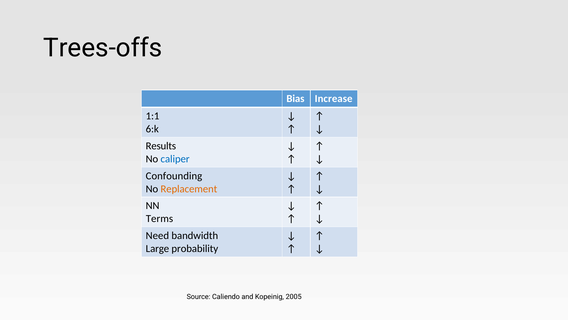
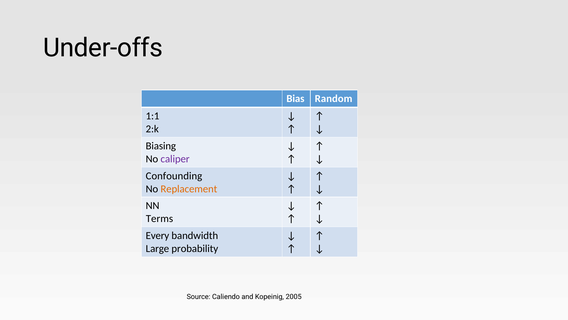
Trees-offs: Trees-offs -> Under-offs (103, 48)
Increase: Increase -> Random (334, 99)
6:k: 6:k -> 2:k (152, 129)
Results: Results -> Biasing (161, 146)
caliper colour: blue -> purple (175, 159)
Need: Need -> Every (157, 235)
